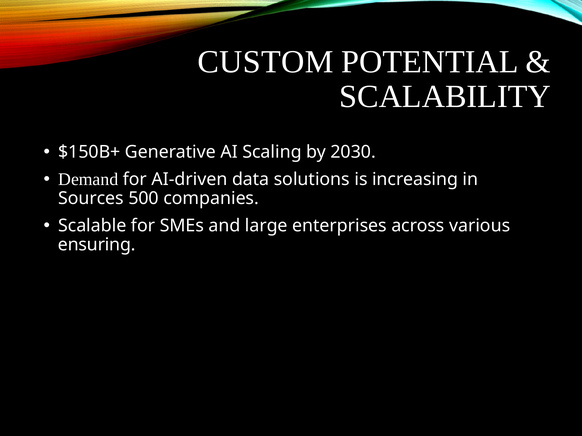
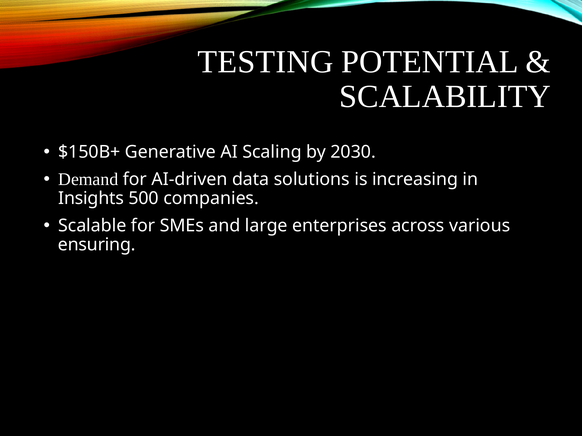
CUSTOM: CUSTOM -> TESTING (265, 62)
Sources: Sources -> Insights (91, 199)
